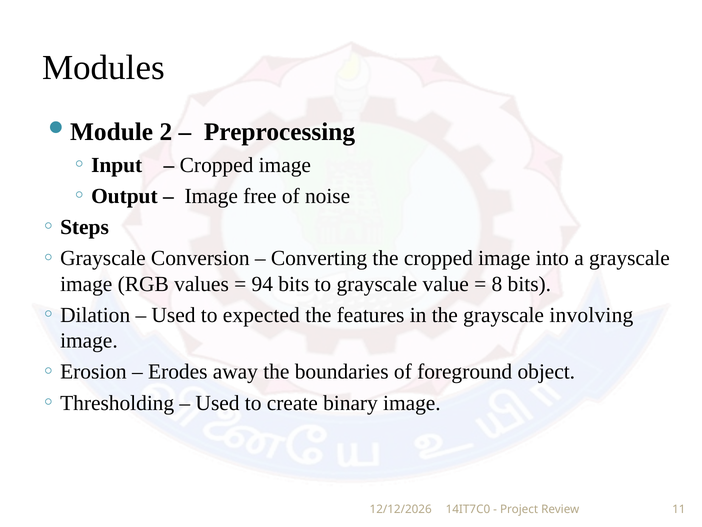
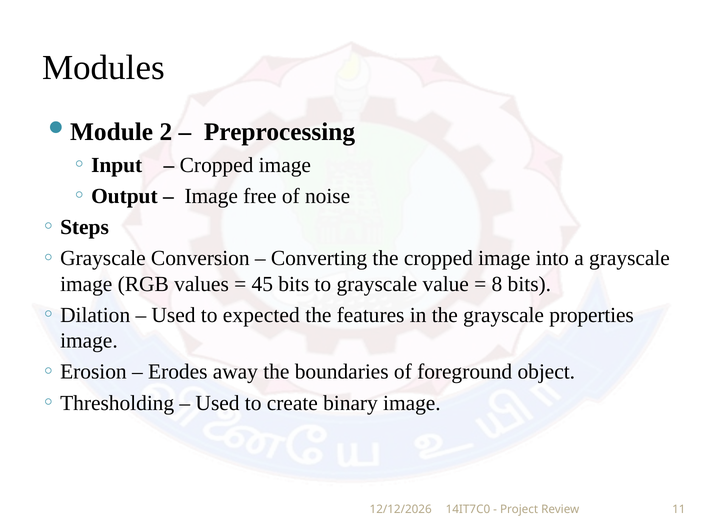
94: 94 -> 45 (262, 284)
involving: involving -> properties (592, 315)
